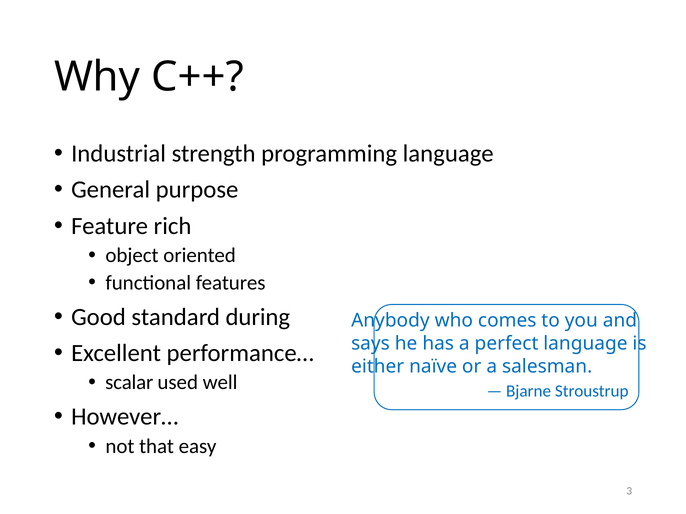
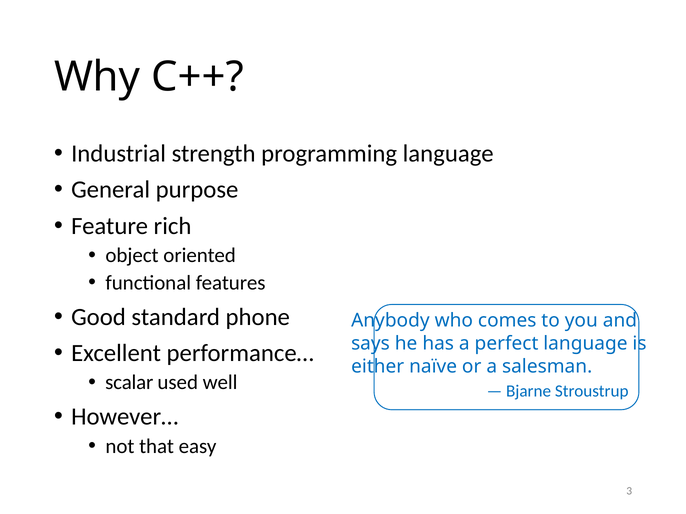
during: during -> phone (258, 317)
